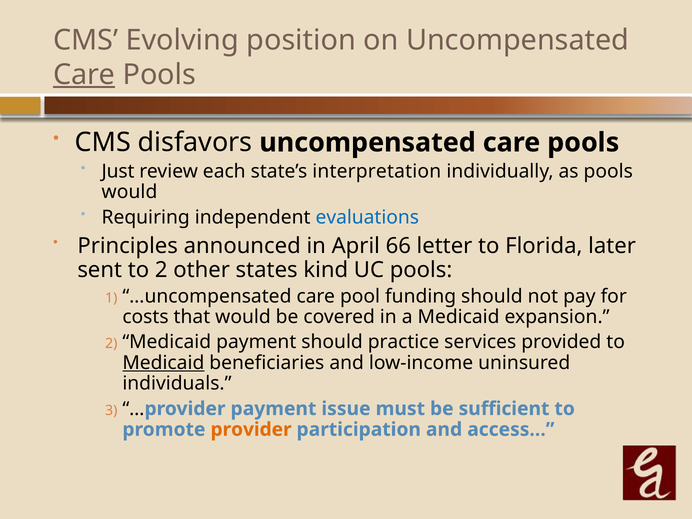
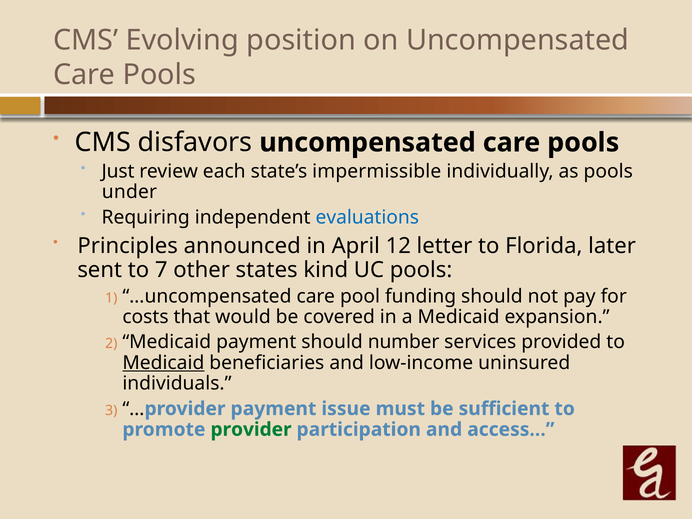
Care underline: present -> none (84, 75)
interpretation: interpretation -> impermissible (377, 171)
would: would -> under (129, 192)
66: 66 -> 12 (398, 246)
to 2: 2 -> 7 (161, 270)
practice: practice -> number (404, 342)
provider colour: orange -> green (251, 429)
